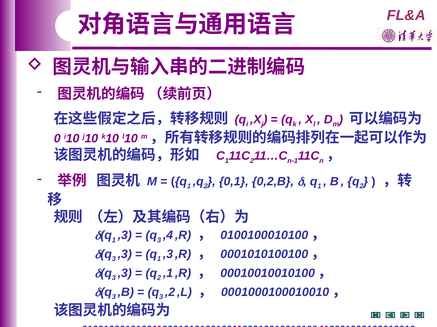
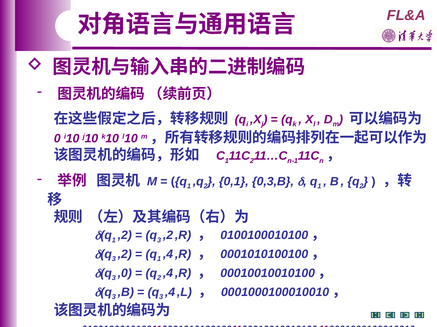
0,2,B: 0,2,B -> 0,3,B (273, 182)
,3: ,3 -> ,2 (125, 236)
,4: ,4 -> ,2 (168, 236)
,3: ,3 -> ,2 (125, 255)
,3: ,3 -> ,4 (168, 255)
,3: ,3 -> ,0 (125, 274)
,1: ,1 -> ,4 (168, 274)
,2: ,2 -> ,4 (170, 293)
